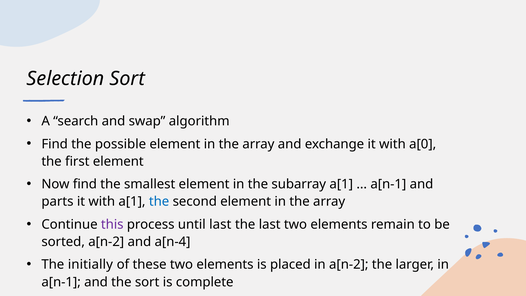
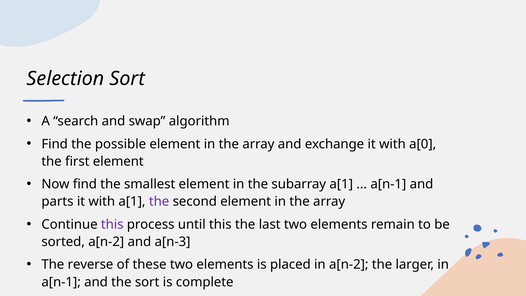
the colour: blue -> purple (159, 202)
until last: last -> this (220, 224)
a[n-4: a[n-4 -> a[n-3 (173, 242)
initially: initially -> reverse (90, 265)
